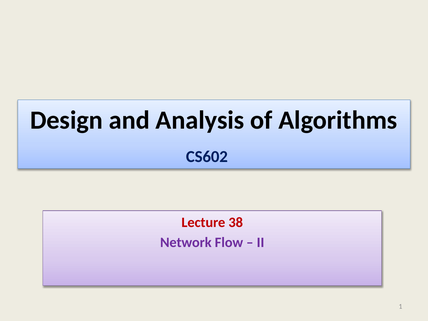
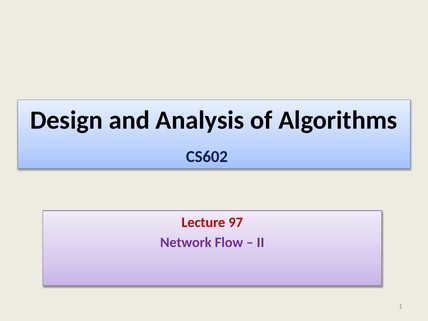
38: 38 -> 97 (236, 222)
